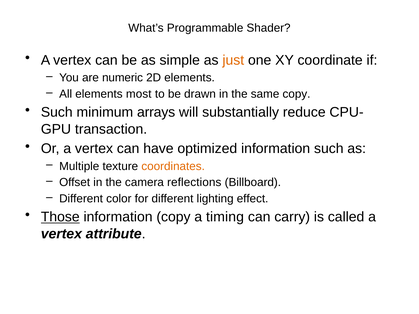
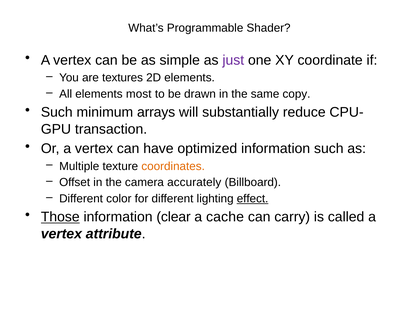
just colour: orange -> purple (233, 60)
numeric: numeric -> textures (123, 78)
reflections: reflections -> accurately (194, 183)
effect underline: none -> present (253, 199)
information copy: copy -> clear (174, 217)
timing: timing -> cache (225, 217)
